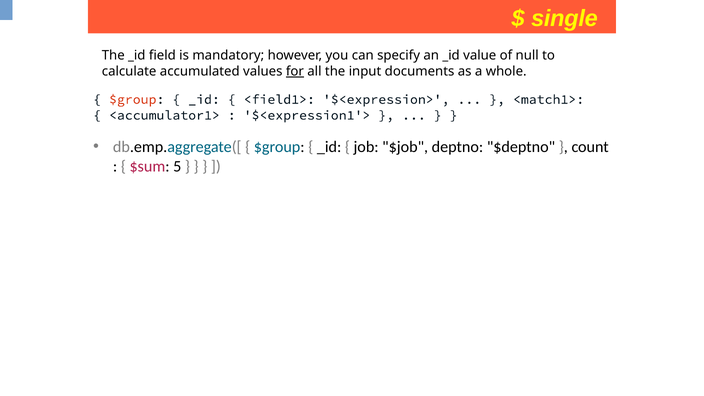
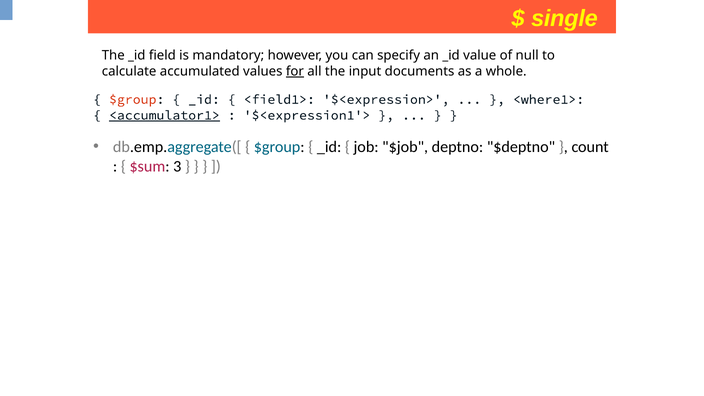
<match1>: <match1> -> <where1> (549, 99)
<accumulator1> underline: none -> present (164, 115)
5: 5 -> 3 (177, 166)
